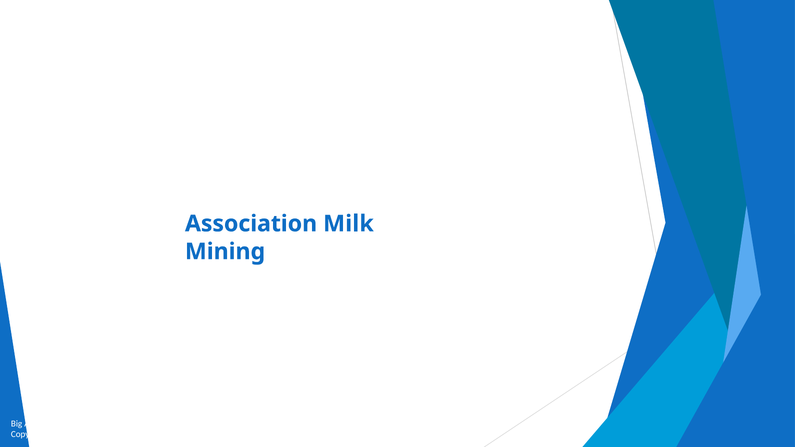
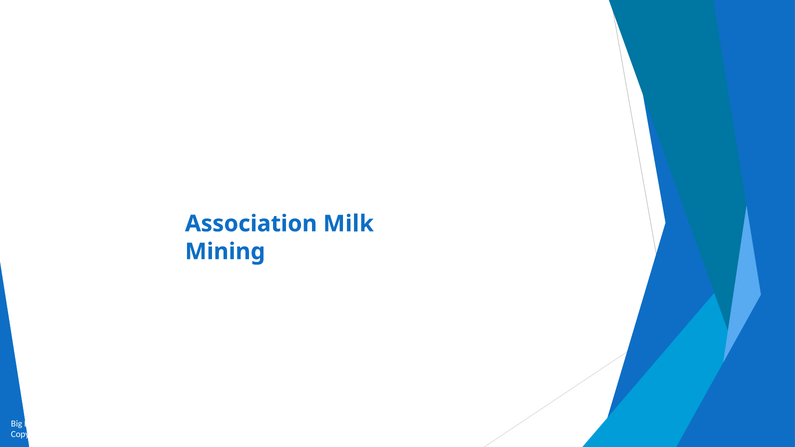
Ants: Ants -> Both (33, 424)
